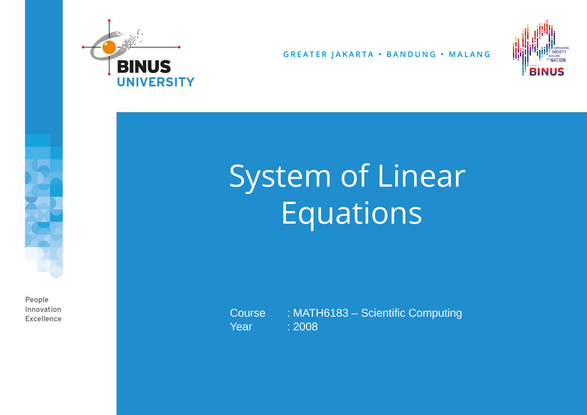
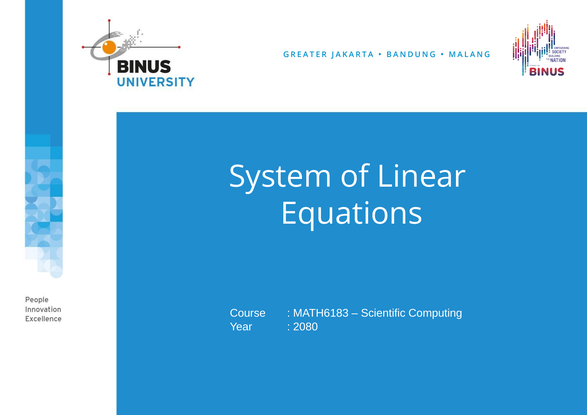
2008: 2008 -> 2080 (306, 327)
